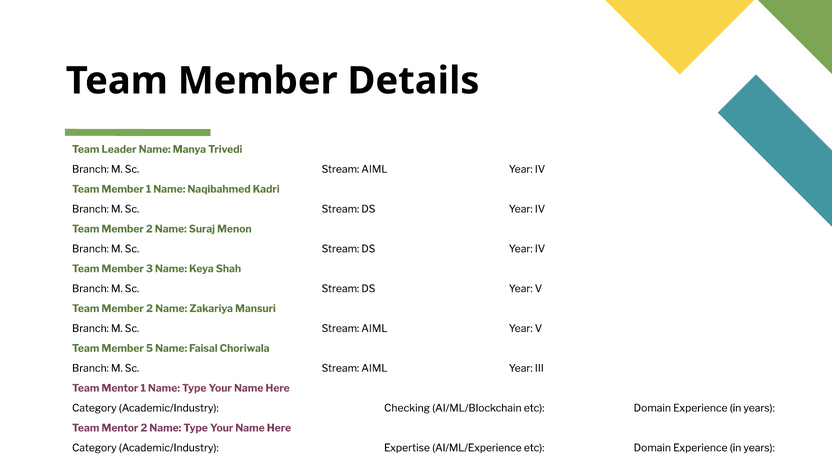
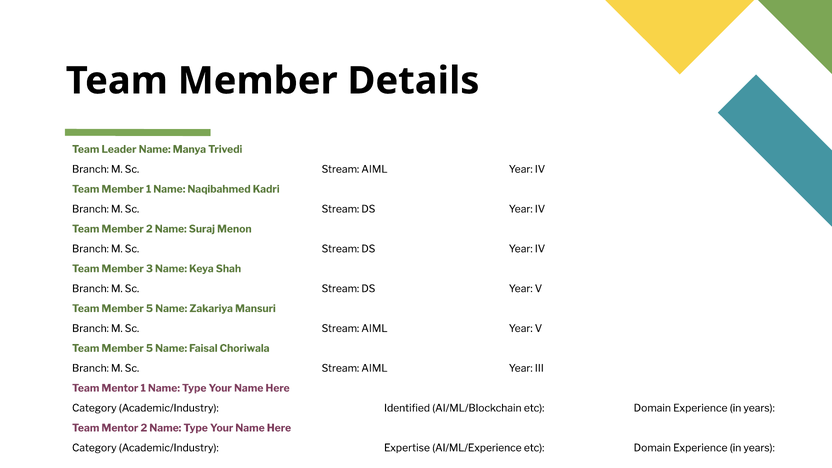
2: 2 -> 5 (149, 309)
Checking: Checking -> Identified (407, 408)
